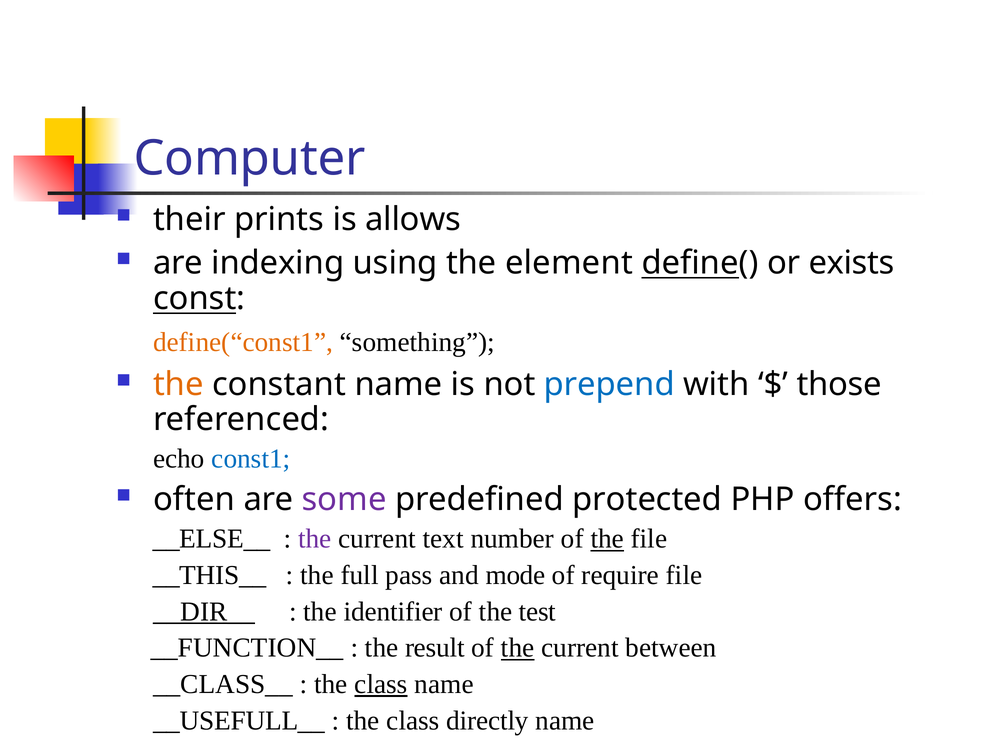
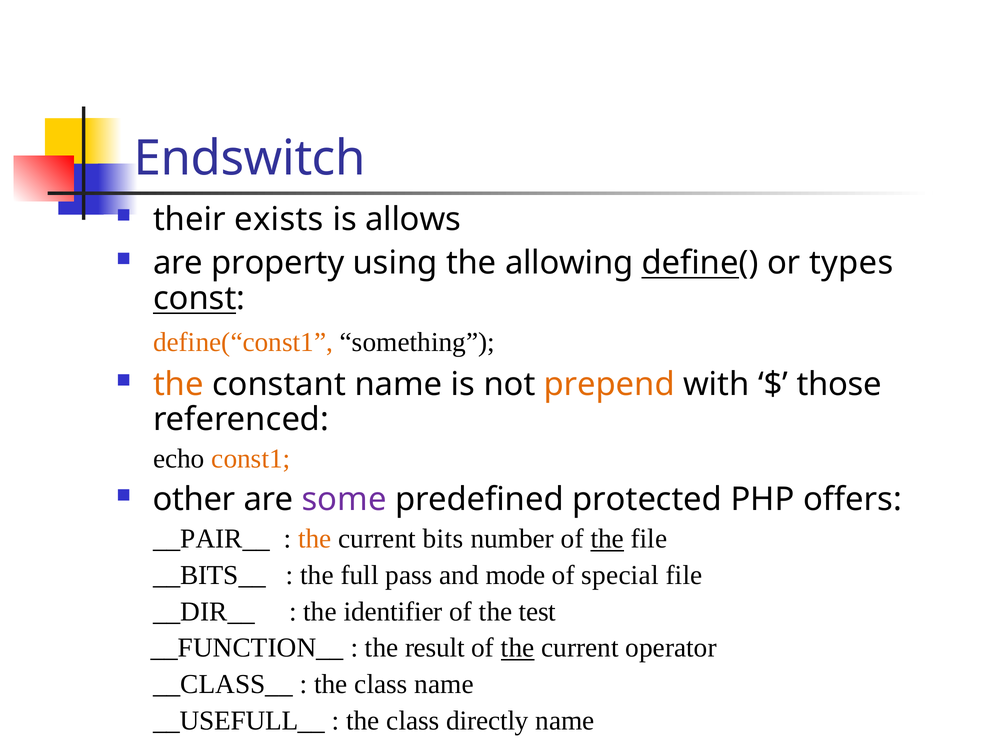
Computer: Computer -> Endswitch (250, 158)
prints: prints -> exists (279, 219)
indexing: indexing -> property (278, 263)
element: element -> allowing (569, 263)
exists: exists -> types (851, 263)
prepend colour: blue -> orange (609, 384)
const1 colour: blue -> orange (251, 459)
often: often -> other (194, 500)
__ELSE__: __ELSE__ -> __PAIR__ (211, 539)
the colour: purple -> orange (315, 539)
text: text -> bits (443, 539)
__THIS__: __THIS__ -> __BITS__ (209, 575)
require: require -> special (620, 575)
__DIR__ underline: present -> none (204, 612)
between: between -> operator (671, 648)
class underline: present -> none (381, 684)
